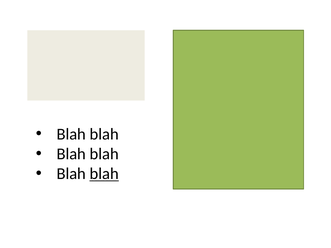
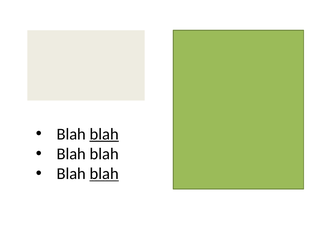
blah underline: none -> present (104, 134)
